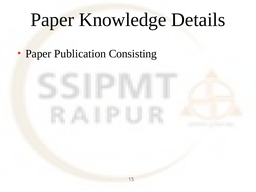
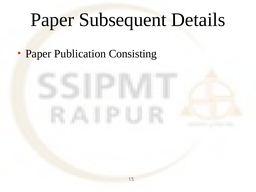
Knowledge: Knowledge -> Subsequent (123, 20)
